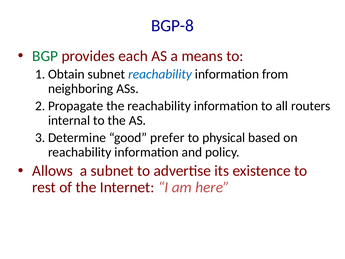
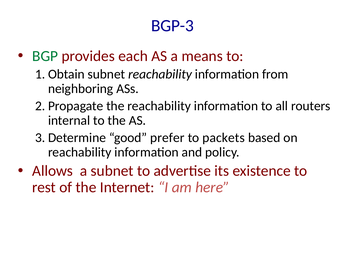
BGP-8: BGP-8 -> BGP-3 (173, 26)
reachability colour: blue -> black (160, 74)
physical: physical -> packets (224, 138)
